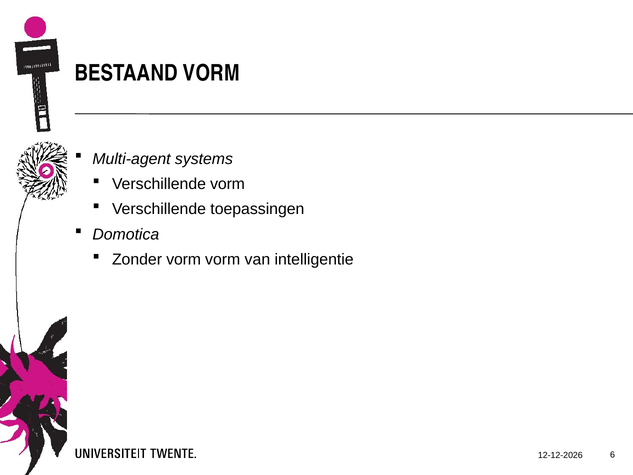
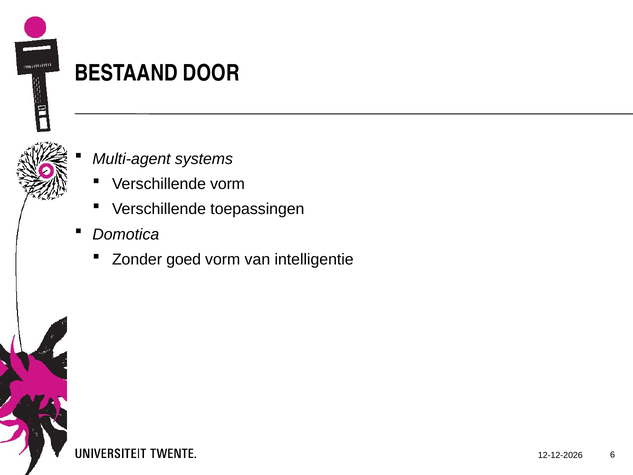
BESTAAND VORM: VORM -> DOOR (211, 73)
Zonder vorm: vorm -> goed (184, 259)
